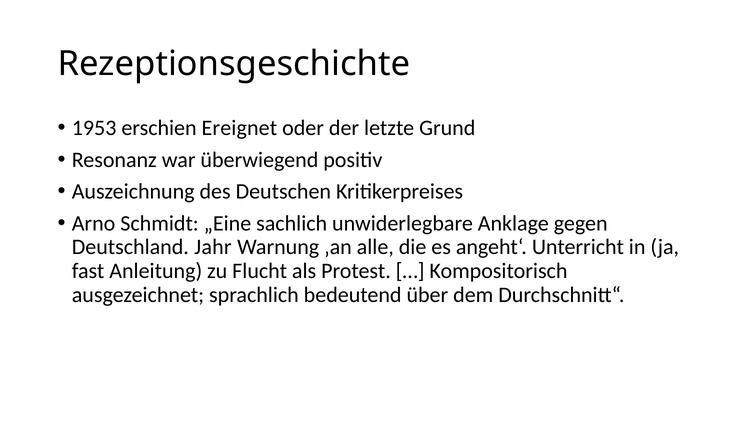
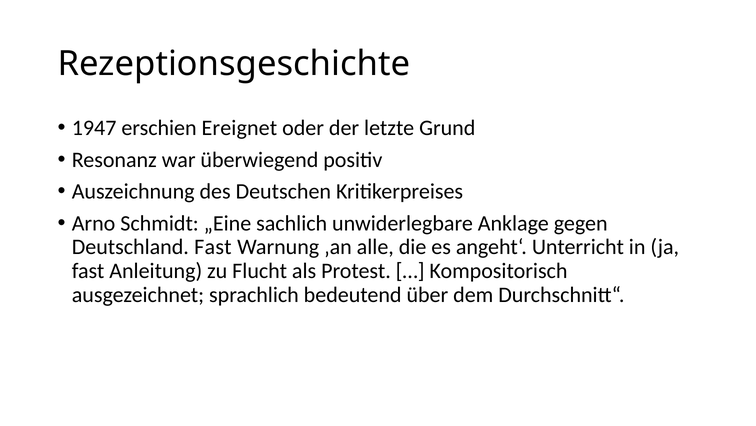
1953: 1953 -> 1947 (94, 128)
Deutschland Jahr: Jahr -> Fast (213, 247)
